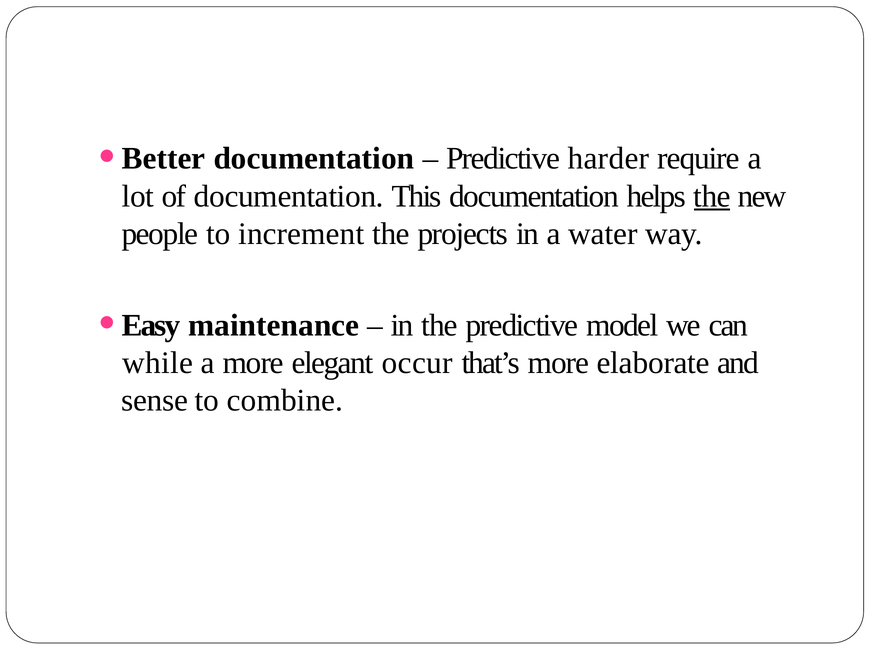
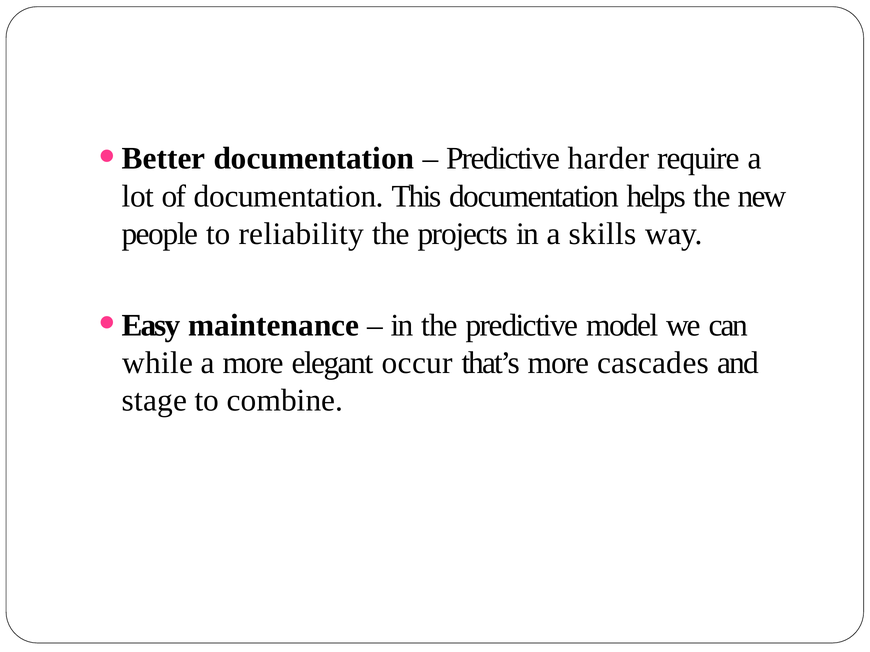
the underline: present -> none (712, 196)
increment: increment -> reliability (301, 234)
water: water -> skills (603, 234)
elaborate: elaborate -> cascades (653, 363)
sense: sense -> stage (154, 401)
